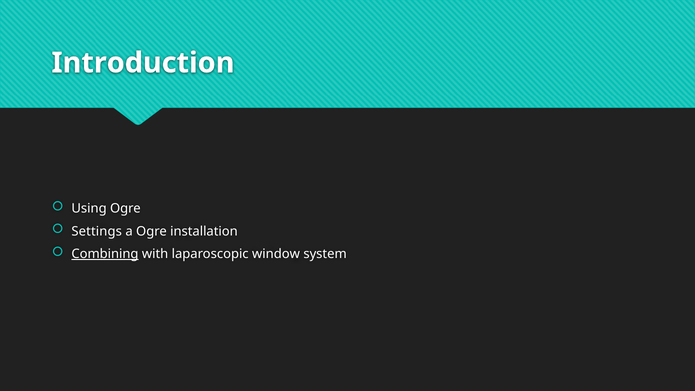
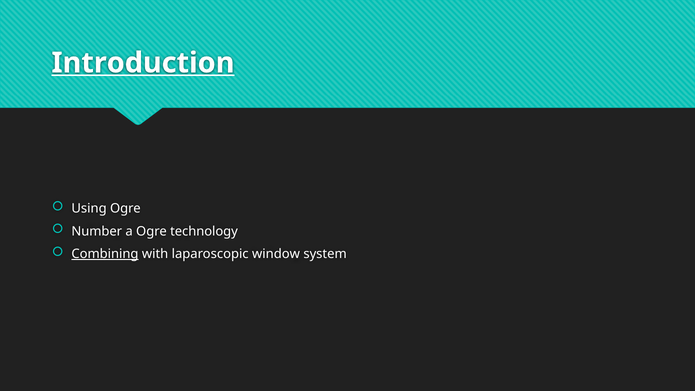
Introduction underline: none -> present (143, 63)
Settings: Settings -> Number (97, 231)
installation: installation -> technology (204, 231)
